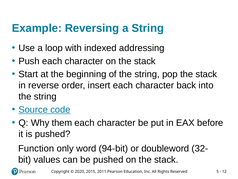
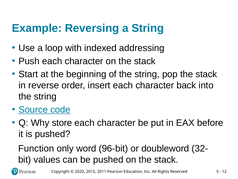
them: them -> store (62, 122)
94-bit: 94-bit -> 96-bit (113, 148)
